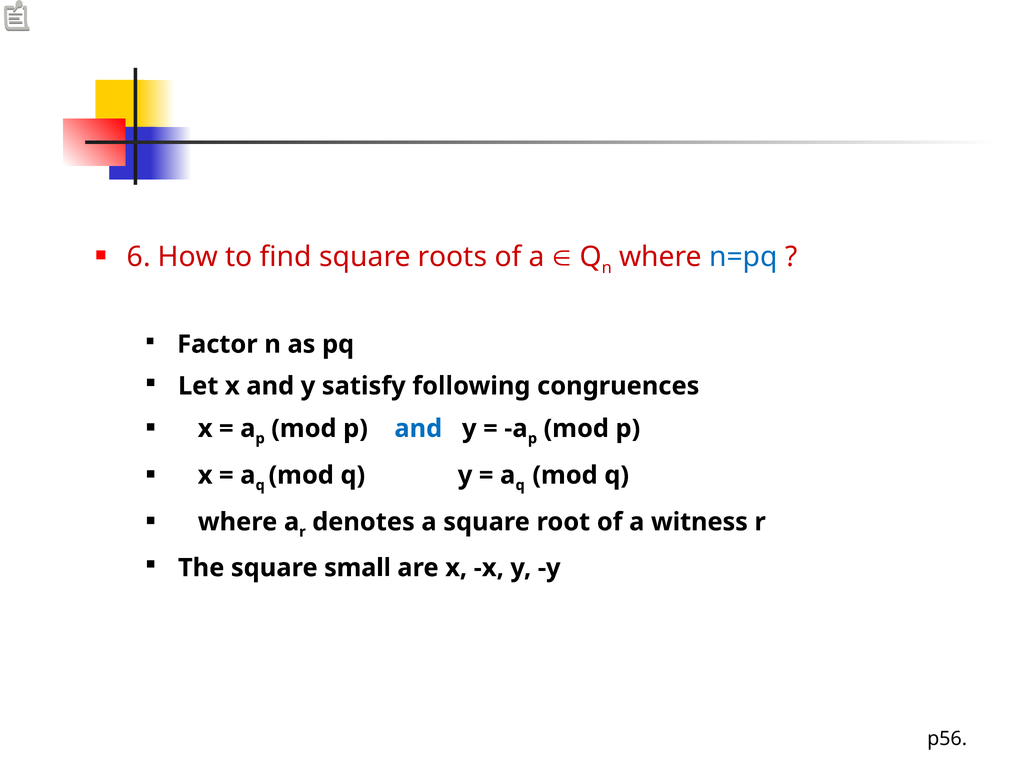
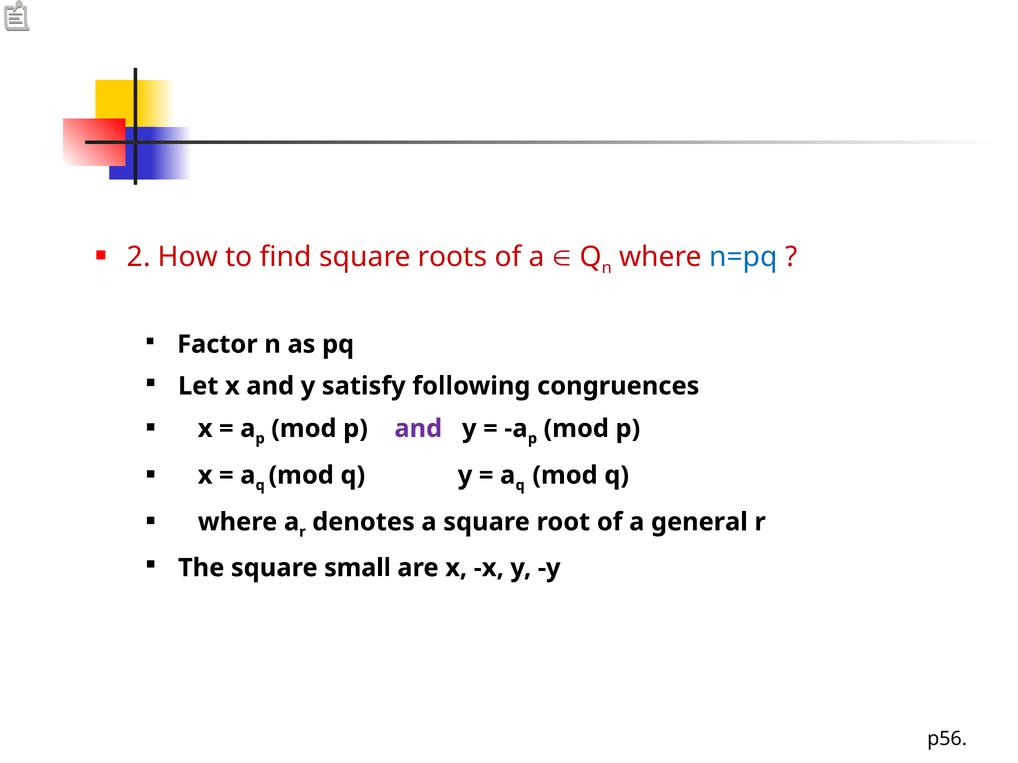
6: 6 -> 2 (139, 257)
and colour: blue -> purple (418, 429)
witness: witness -> general (699, 522)
